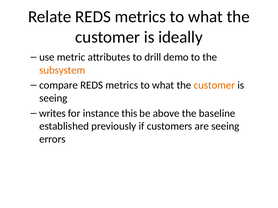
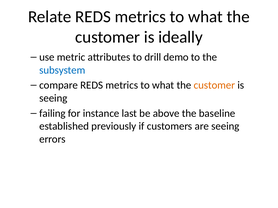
subsystem colour: orange -> blue (62, 70)
writes: writes -> failing (52, 114)
this: this -> last (129, 114)
